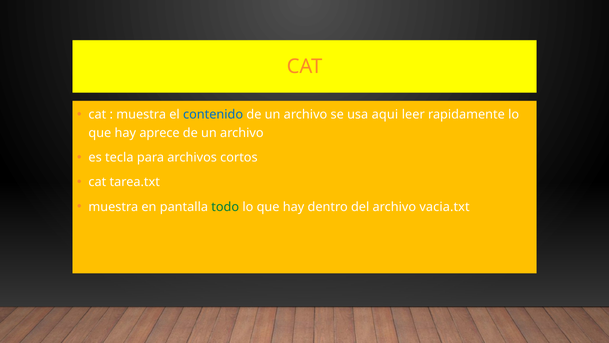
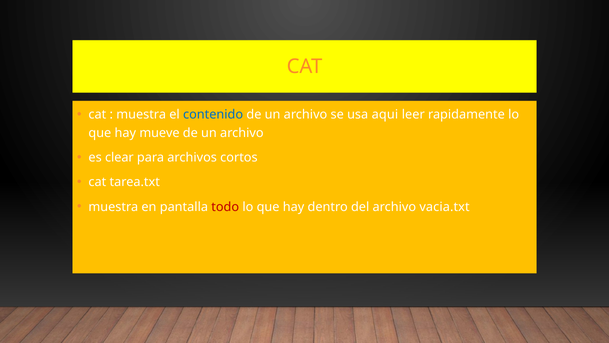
aprece: aprece -> mueve (160, 133)
tecla: tecla -> clear (119, 157)
todo colour: green -> red (225, 207)
